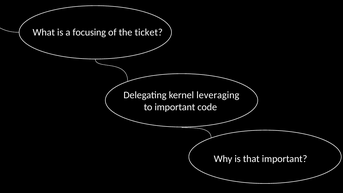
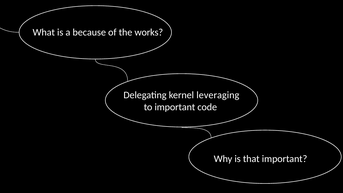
focusing: focusing -> because (89, 32)
ticket: ticket -> works (149, 32)
